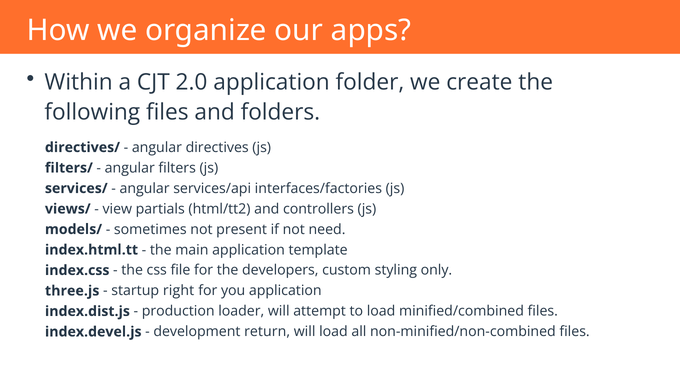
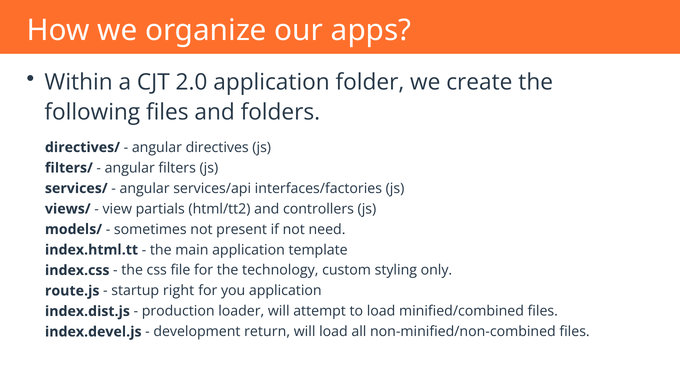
developers: developers -> technology (280, 270)
three.js: three.js -> route.js (72, 290)
